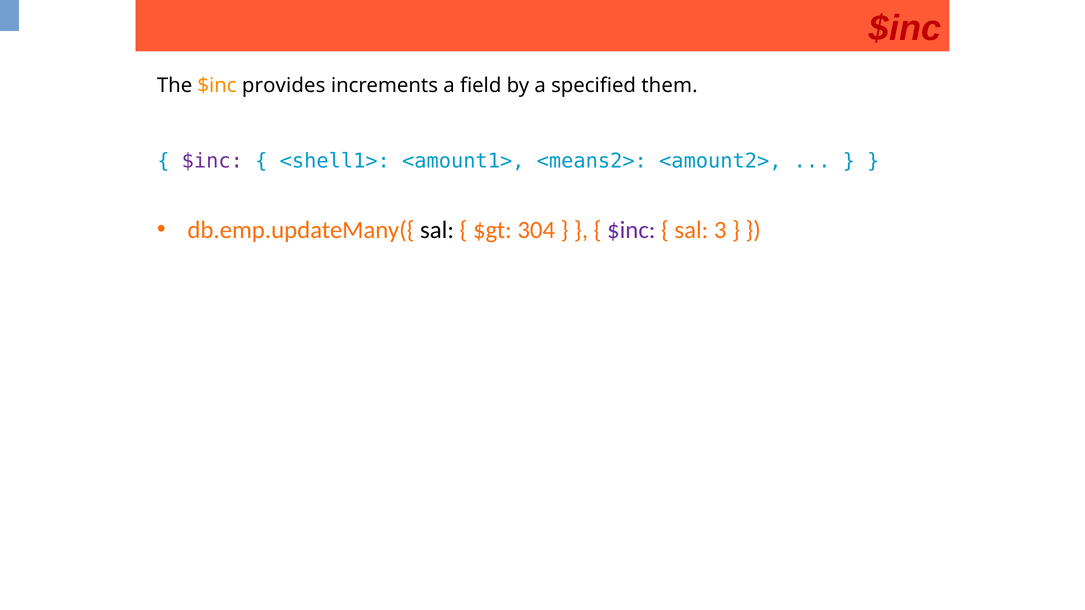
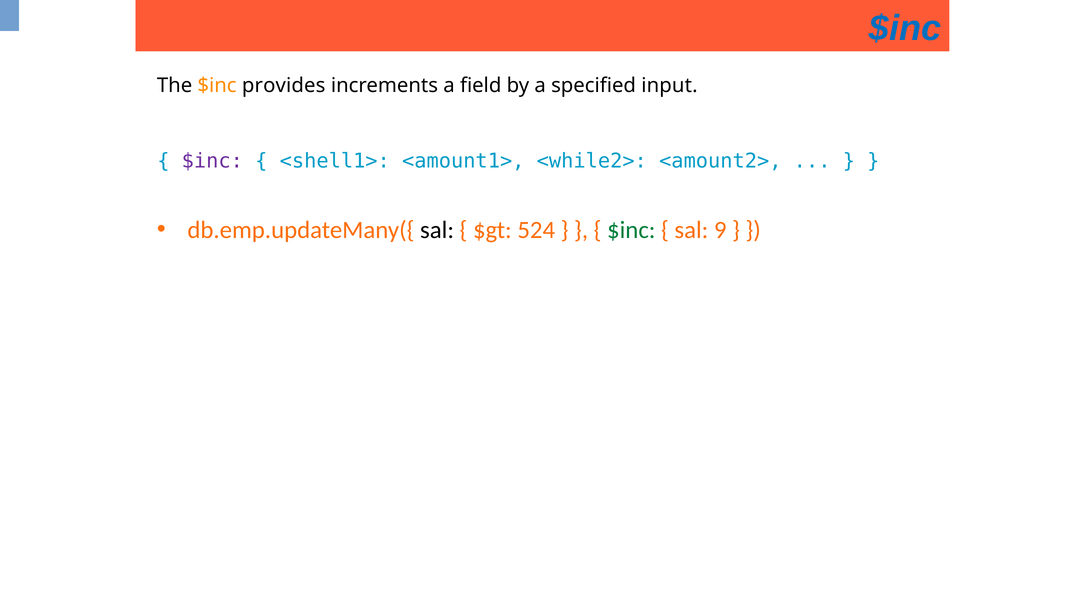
$inc colour: red -> blue (905, 28)
them: them -> input (669, 85)
<means2>: <means2> -> <while2> (592, 161)
304: 304 -> 524 (536, 230)
$inc colour: purple -> green (631, 230)
3: 3 -> 9 (720, 230)
